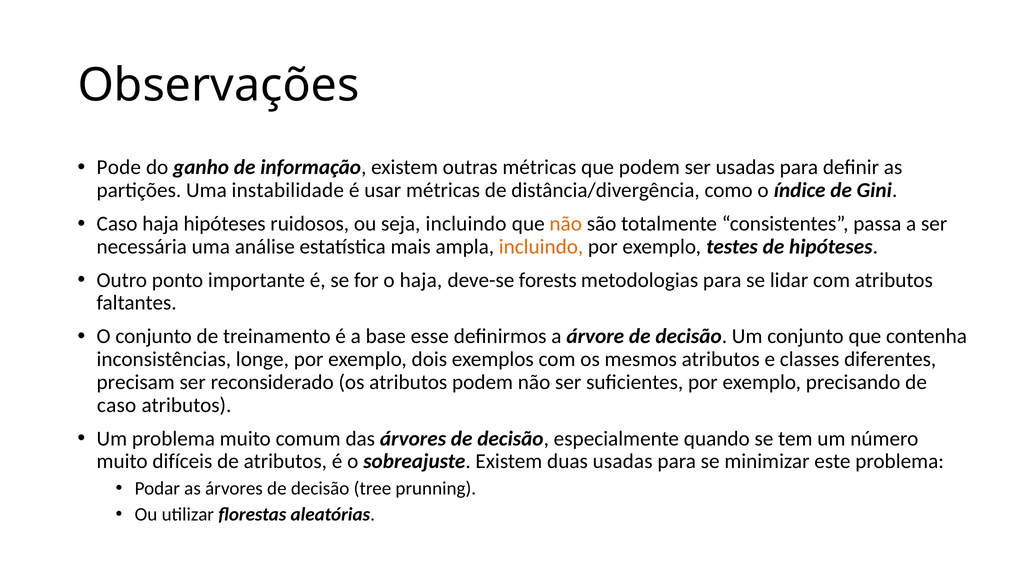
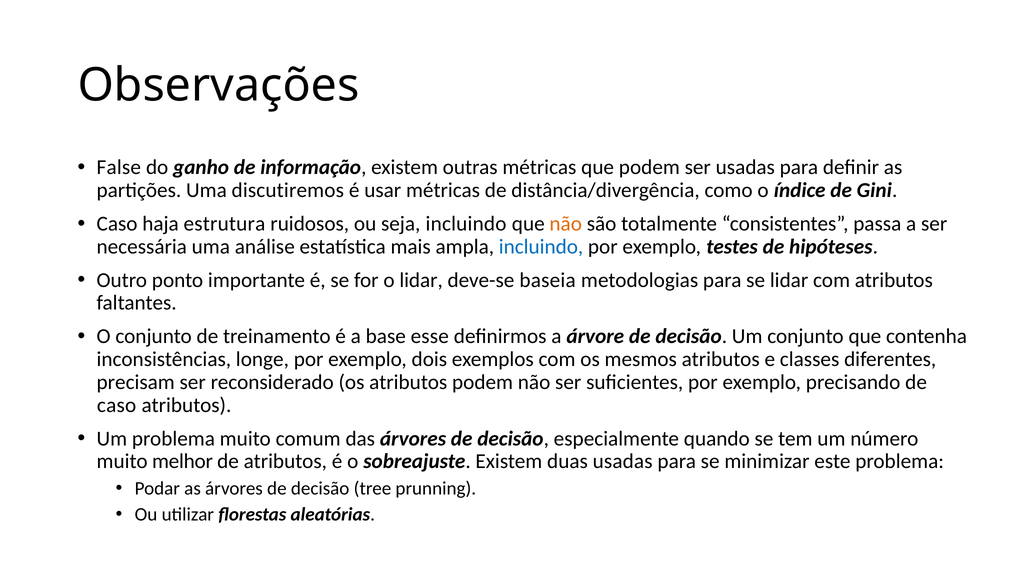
Pode: Pode -> False (119, 167)
instabilidade: instabilidade -> discutiremos (288, 190)
haja hipóteses: hipóteses -> estrutura (224, 224)
incluindo colour: orange -> blue (541, 247)
o haja: haja -> lidar (421, 280)
forests: forests -> baseia (548, 280)
difíceis: difíceis -> melhor (182, 462)
